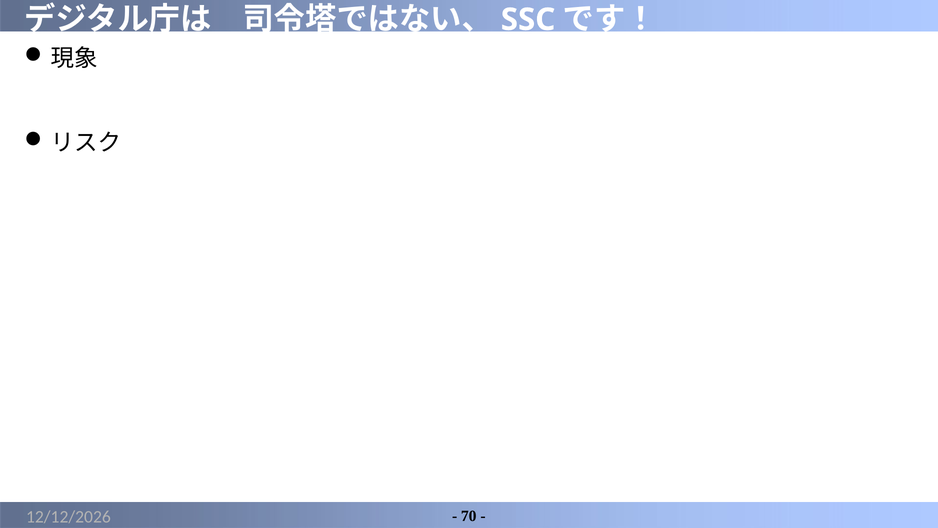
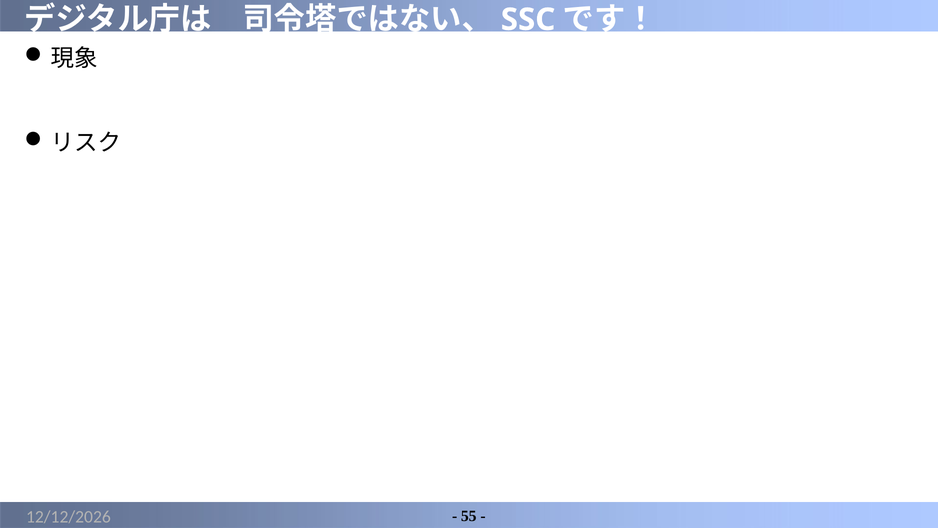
70: 70 -> 55 (469, 516)
